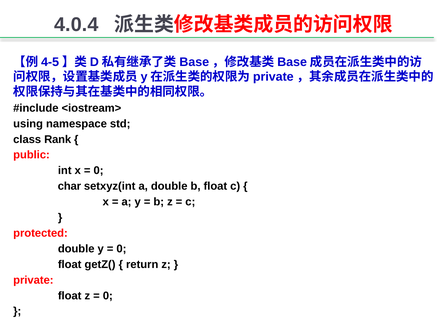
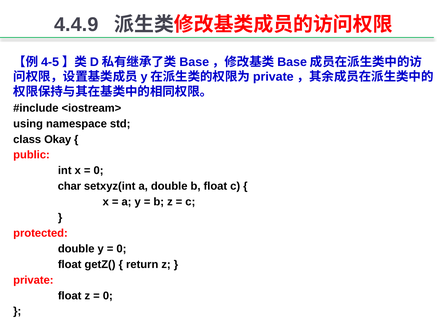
4.0.4: 4.0.4 -> 4.4.9 (76, 25)
Rank: Rank -> Okay (58, 139)
